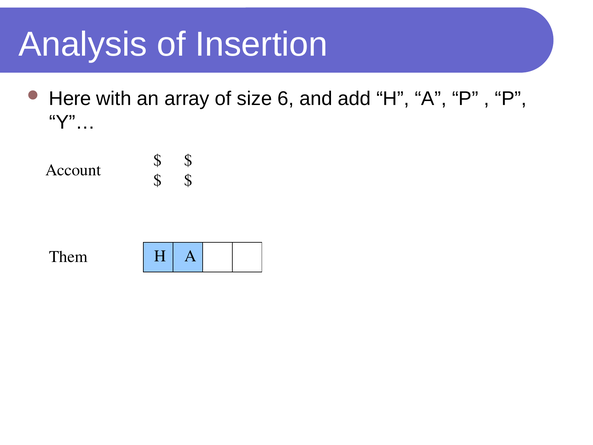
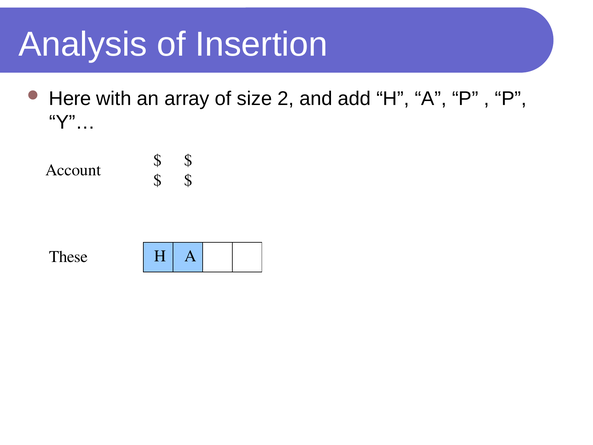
6: 6 -> 2 (286, 98)
Them: Them -> These (69, 257)
